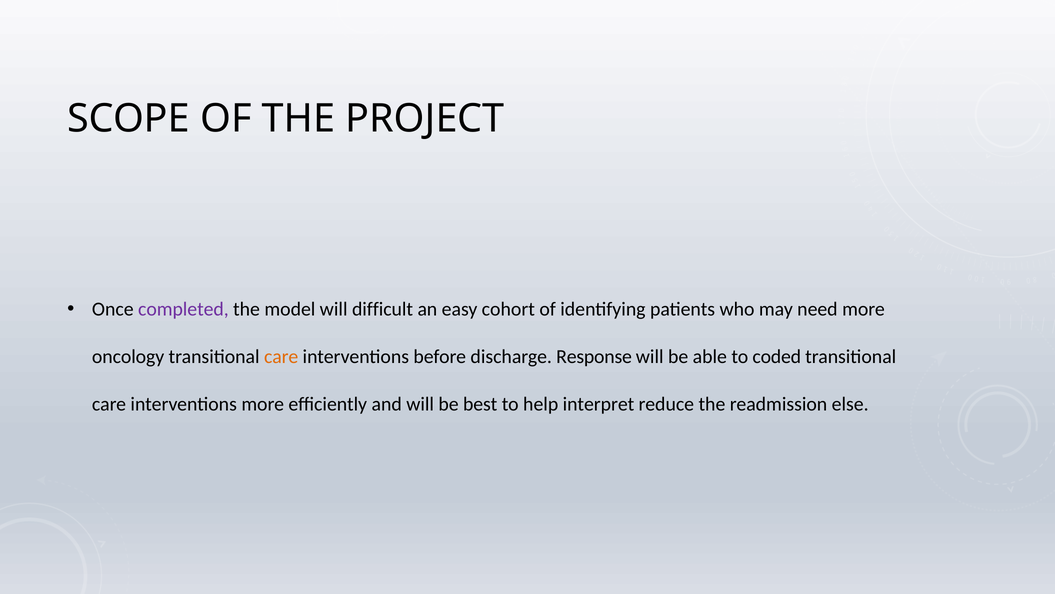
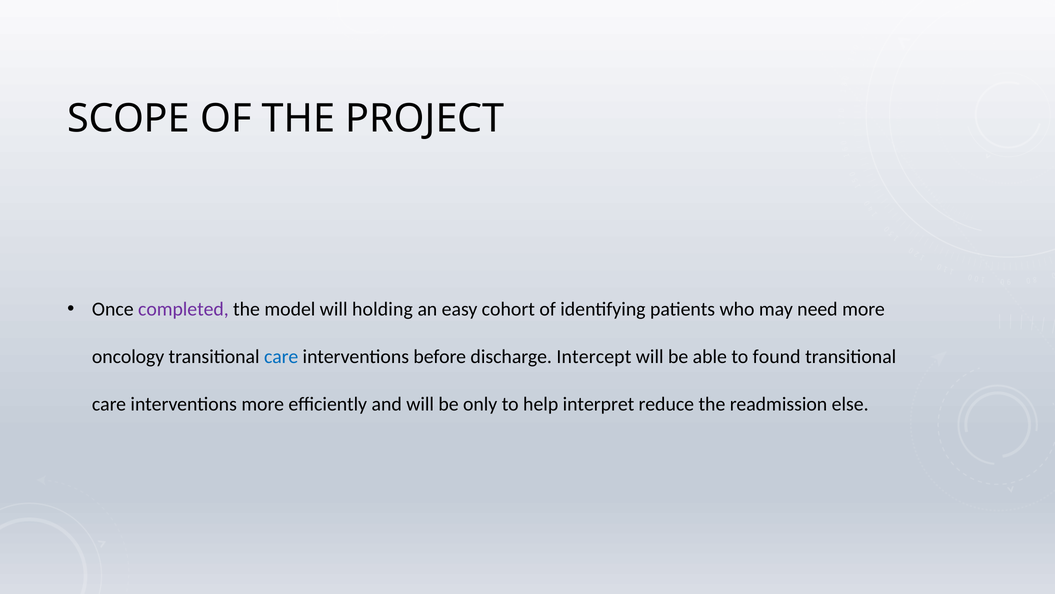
difficult: difficult -> holding (382, 309)
care colour: orange -> blue (281, 356)
Response: Response -> Intercept (594, 356)
coded: coded -> found (777, 356)
best: best -> only (480, 404)
